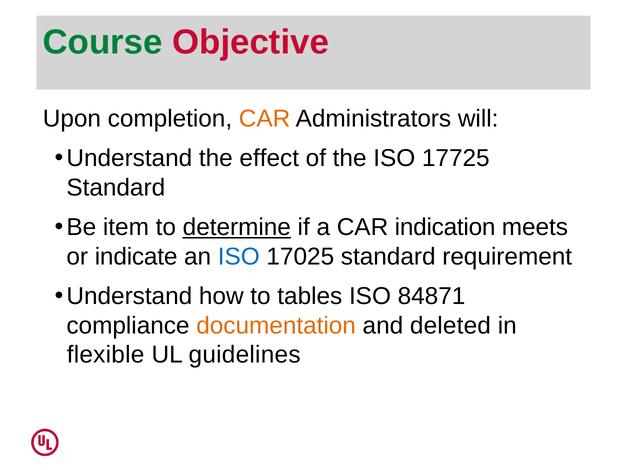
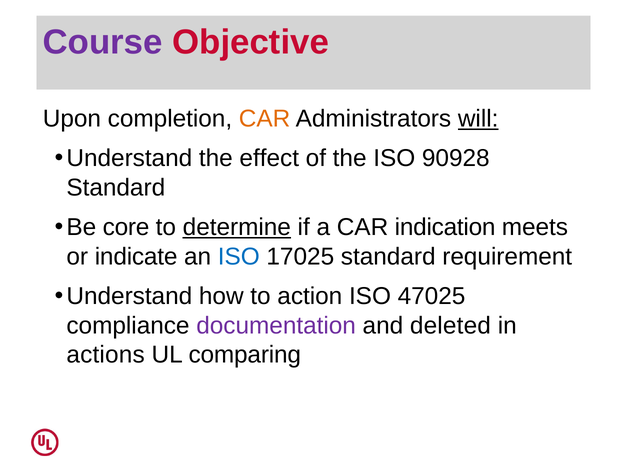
Course colour: green -> purple (103, 42)
will underline: none -> present (478, 119)
17725: 17725 -> 90928 (456, 158)
item: item -> core (126, 227)
tables: tables -> action (310, 296)
84871: 84871 -> 47025 (432, 296)
documentation colour: orange -> purple (276, 326)
flexible: flexible -> actions (106, 355)
guidelines: guidelines -> comparing (245, 355)
